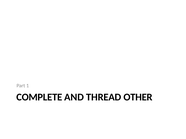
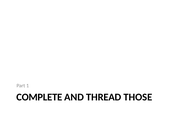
OTHER: OTHER -> THOSE (138, 97)
